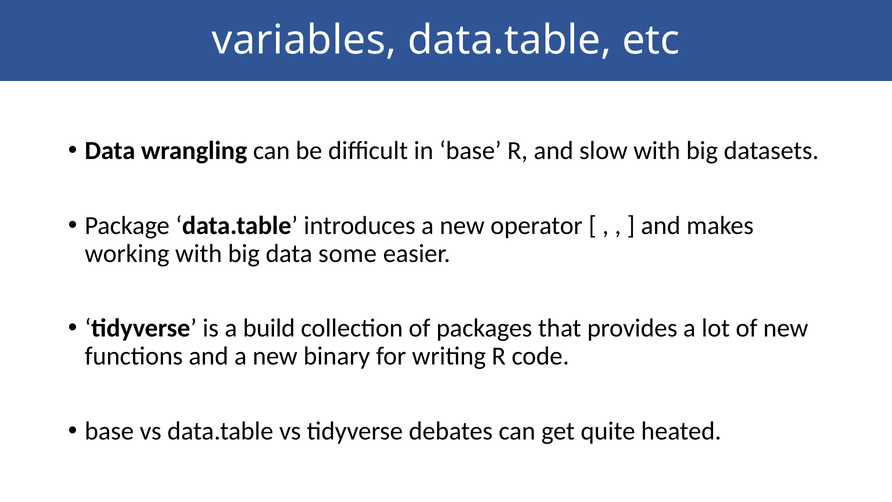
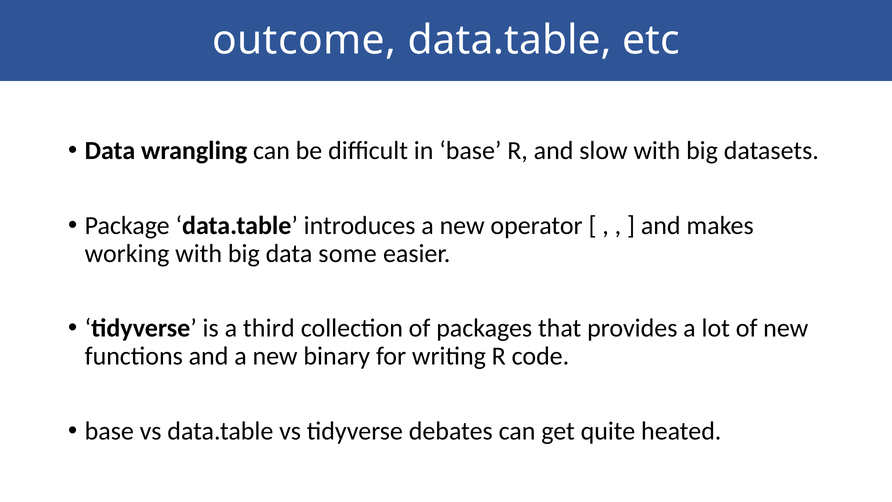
variables: variables -> outcome (304, 40)
build: build -> third (269, 328)
